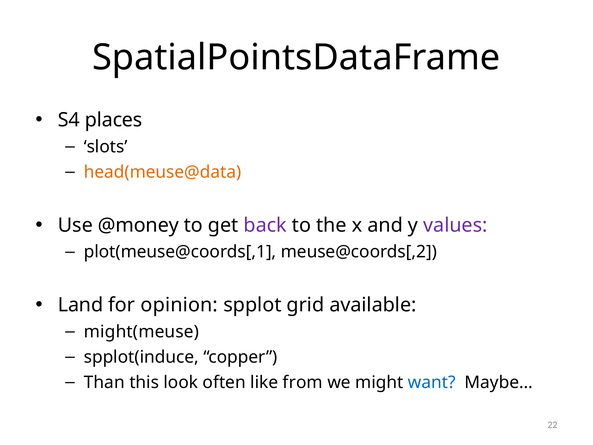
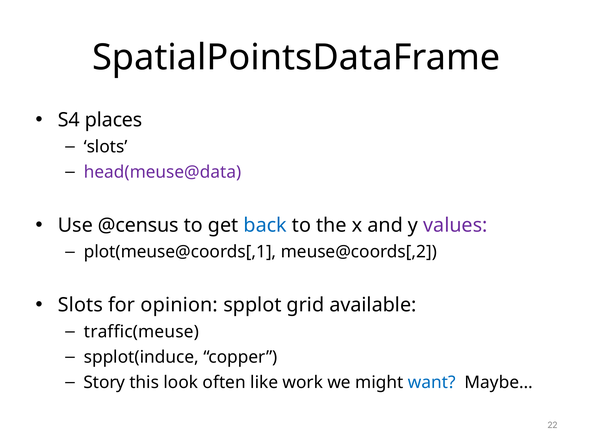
head(meuse@data colour: orange -> purple (163, 172)
@money: @money -> @census (138, 225)
back colour: purple -> blue (265, 225)
Land: Land -> Slots (80, 305)
might(meuse: might(meuse -> traffic(meuse (141, 332)
Than: Than -> Story (104, 382)
from: from -> work (303, 382)
